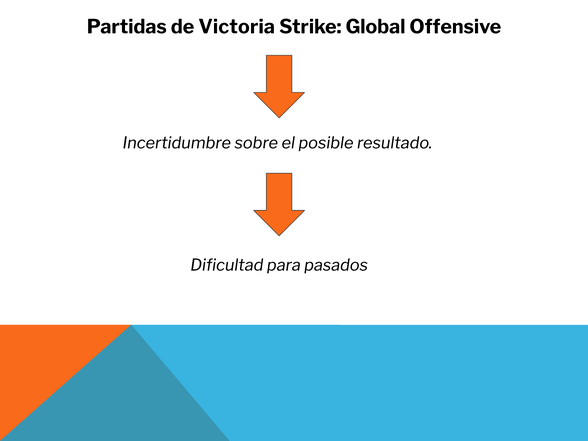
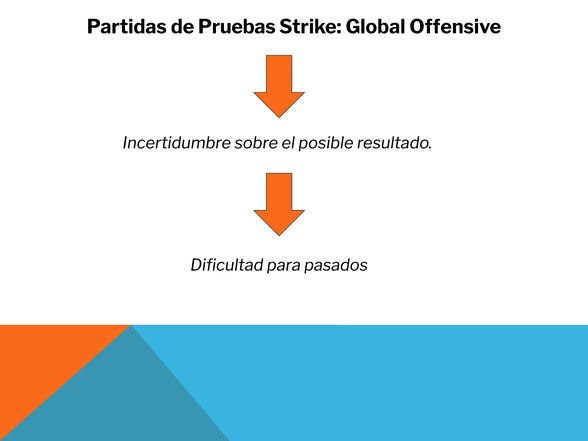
Victoria: Victoria -> Pruebas (237, 27)
